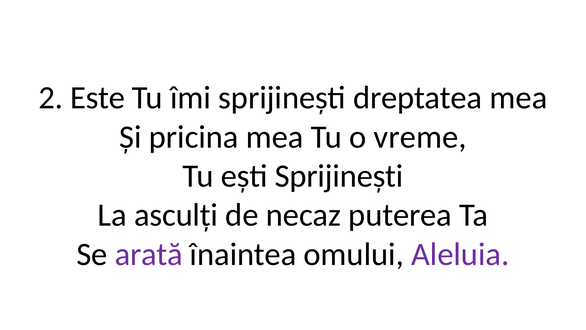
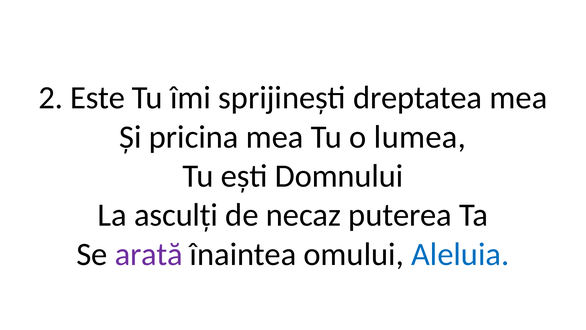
vreme: vreme -> lumea (420, 137)
ești Sprijinești: Sprijinești -> Domnului (339, 176)
Aleluia colour: purple -> blue (460, 254)
